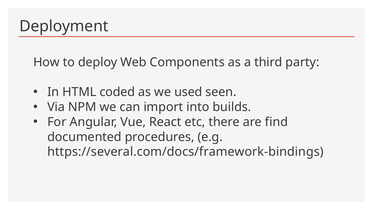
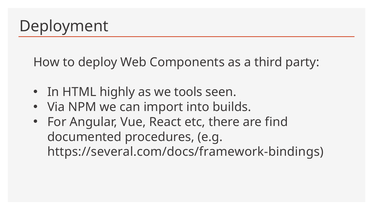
coded: coded -> highly (117, 92)
used: used -> tools (188, 92)
